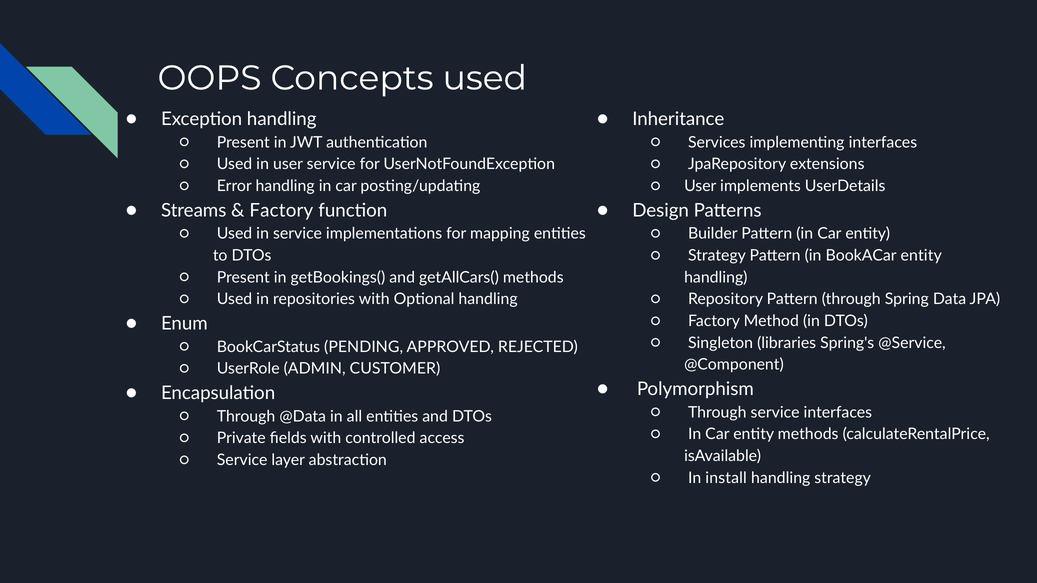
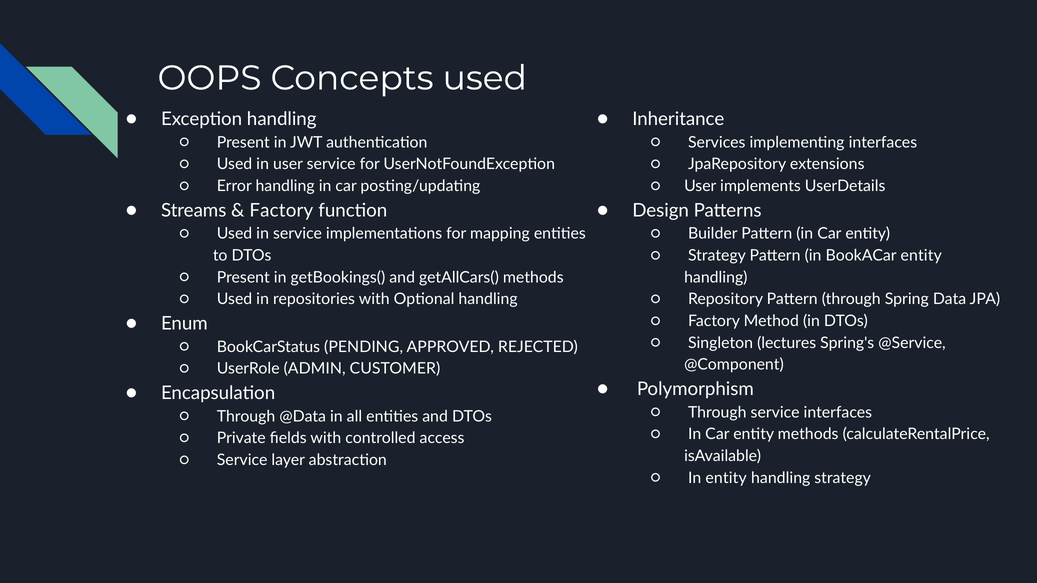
libraries: libraries -> lectures (787, 343)
In install: install -> entity (726, 478)
